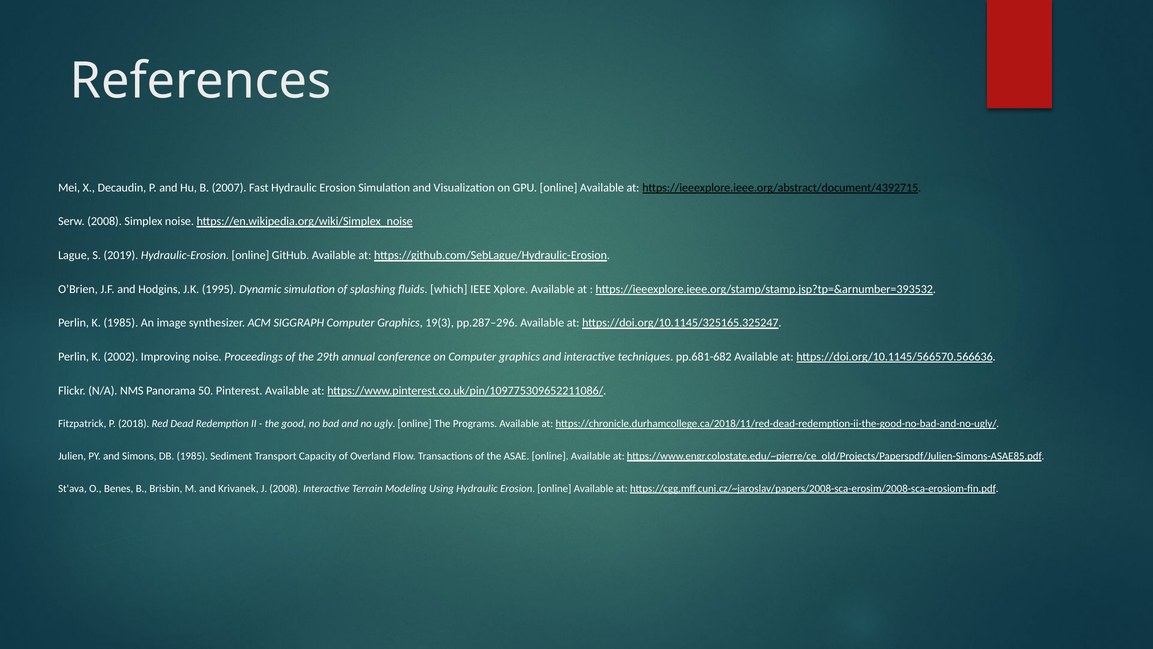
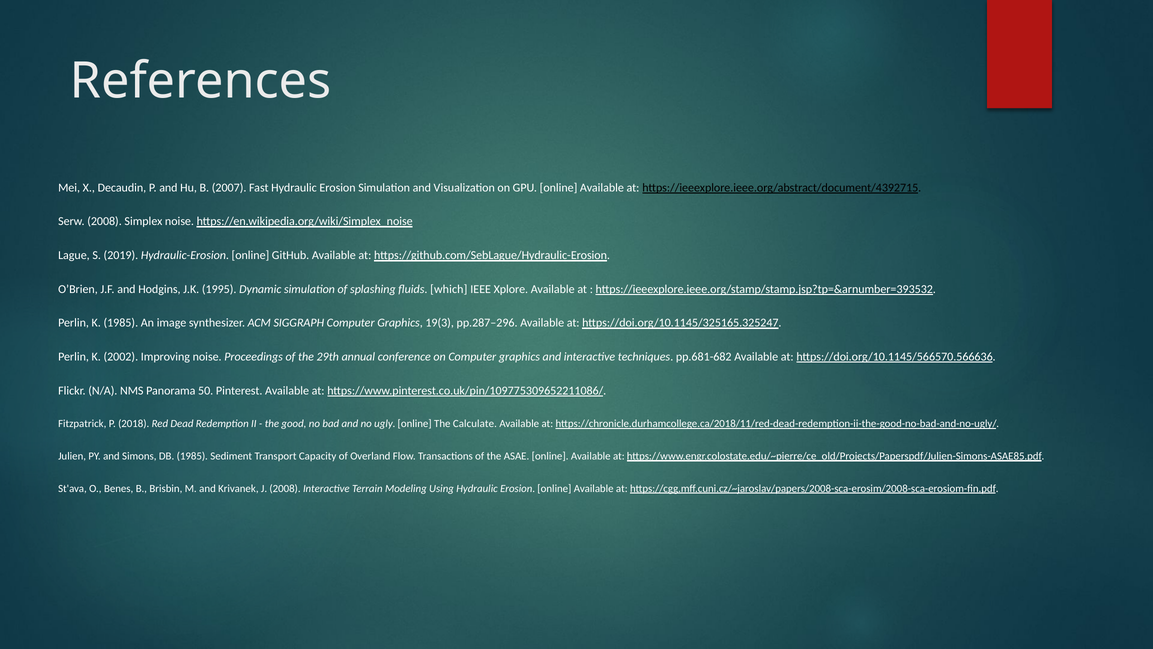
Programs: Programs -> Calculate (475, 423)
